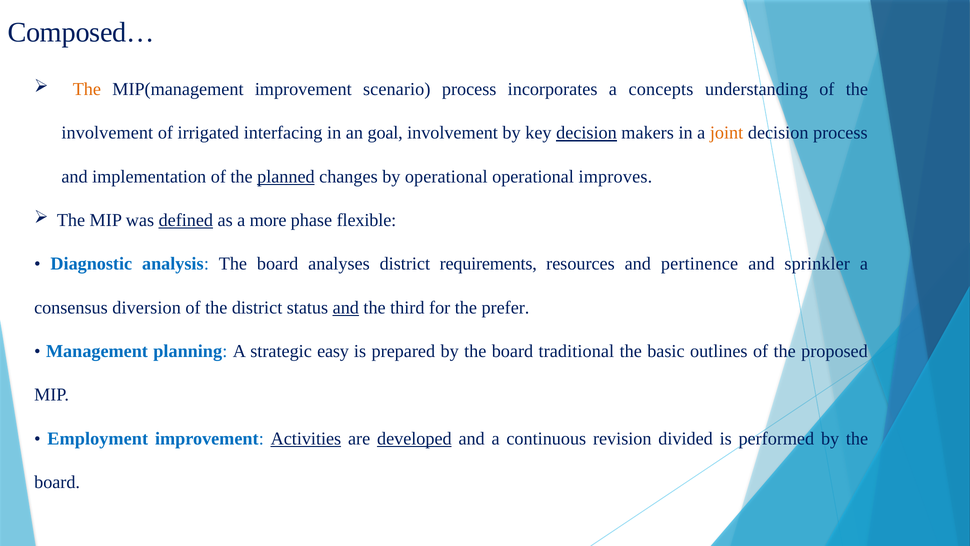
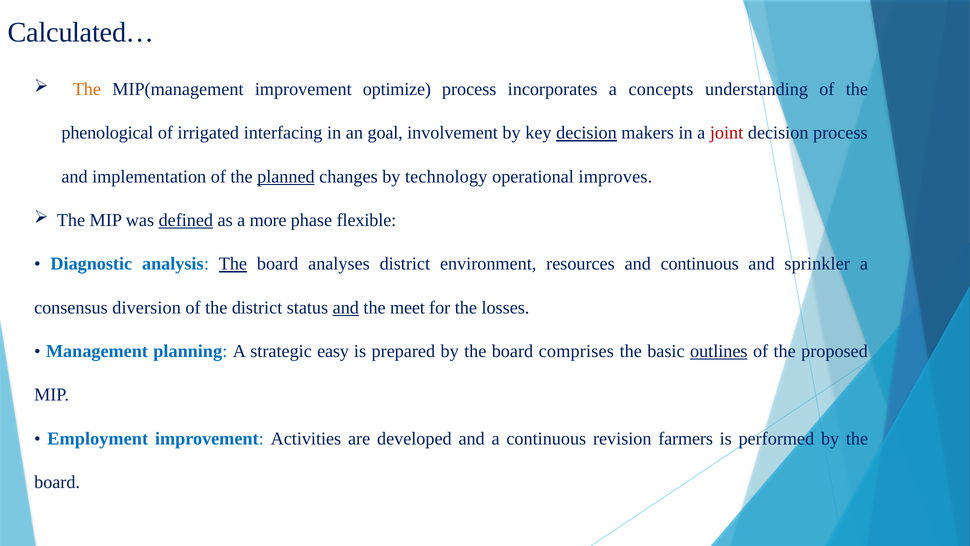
Composed…: Composed… -> Calculated… (81, 32)
scenario: scenario -> optimize (397, 89)
involvement: involvement -> phenological (107, 133)
joint colour: orange -> red (727, 133)
by operational: operational -> technology (446, 176)
The underline: none -> present (233, 264)
requirements: requirements -> environment (488, 264)
and pertinence: pertinence -> continuous (700, 264)
third: third -> meet (407, 307)
prefer: prefer -> losses (505, 307)
traditional: traditional -> comprises (576, 351)
outlines underline: none -> present (719, 351)
Activities underline: present -> none (306, 438)
developed underline: present -> none (414, 438)
divided: divided -> farmers (686, 438)
